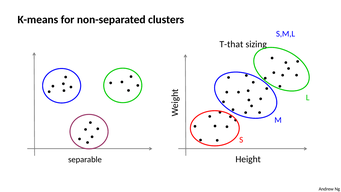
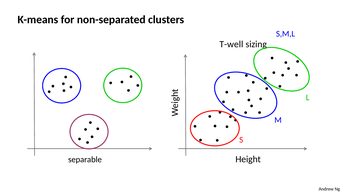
T-that: T-that -> T-well (231, 44)
